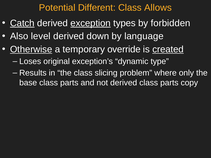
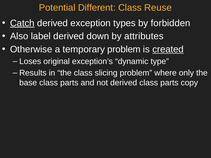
Allows: Allows -> Reuse (158, 8)
exception underline: present -> none (91, 23)
level: level -> label (41, 36)
language: language -> attributes (144, 36)
Otherwise underline: present -> none (31, 49)
temporary override: override -> problem (124, 49)
